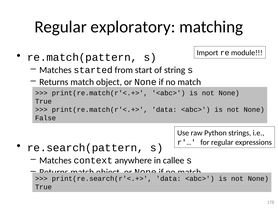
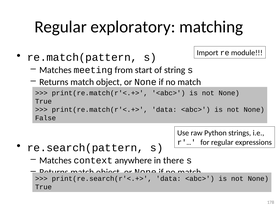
started: started -> meeting (93, 70)
callee: callee -> there (174, 160)
